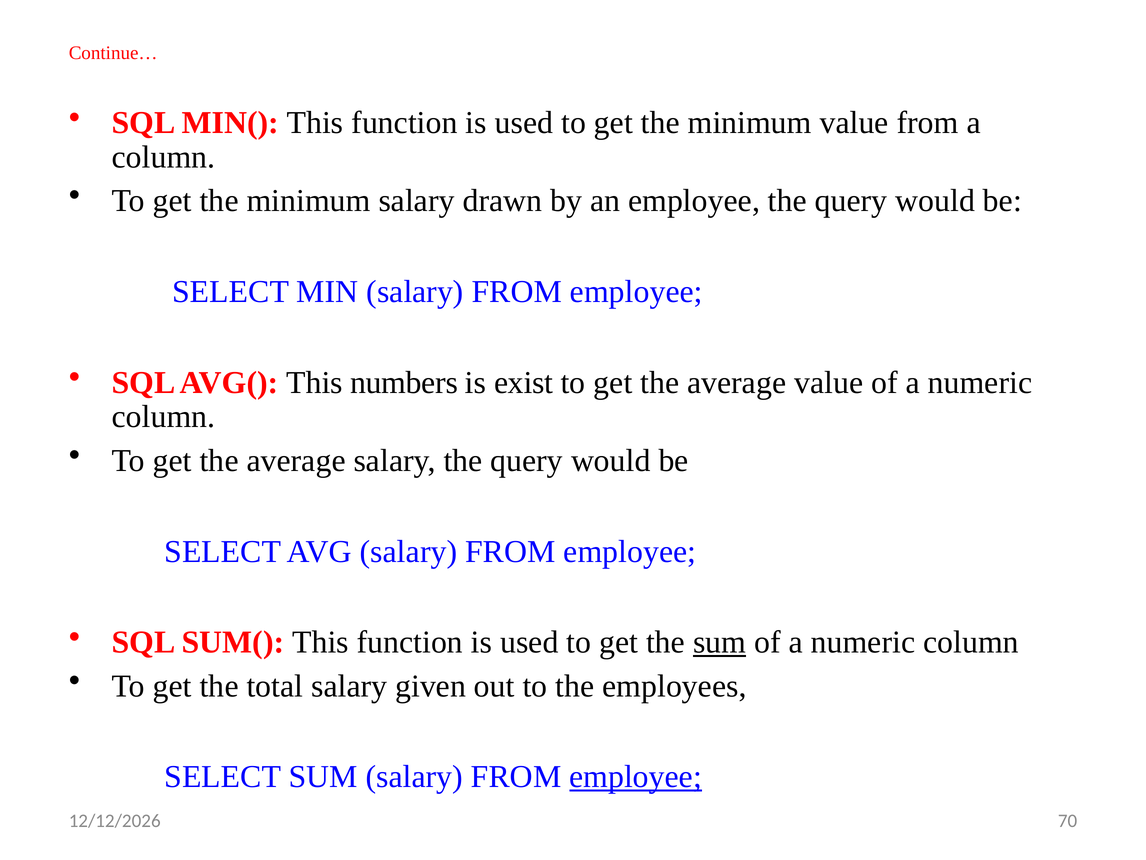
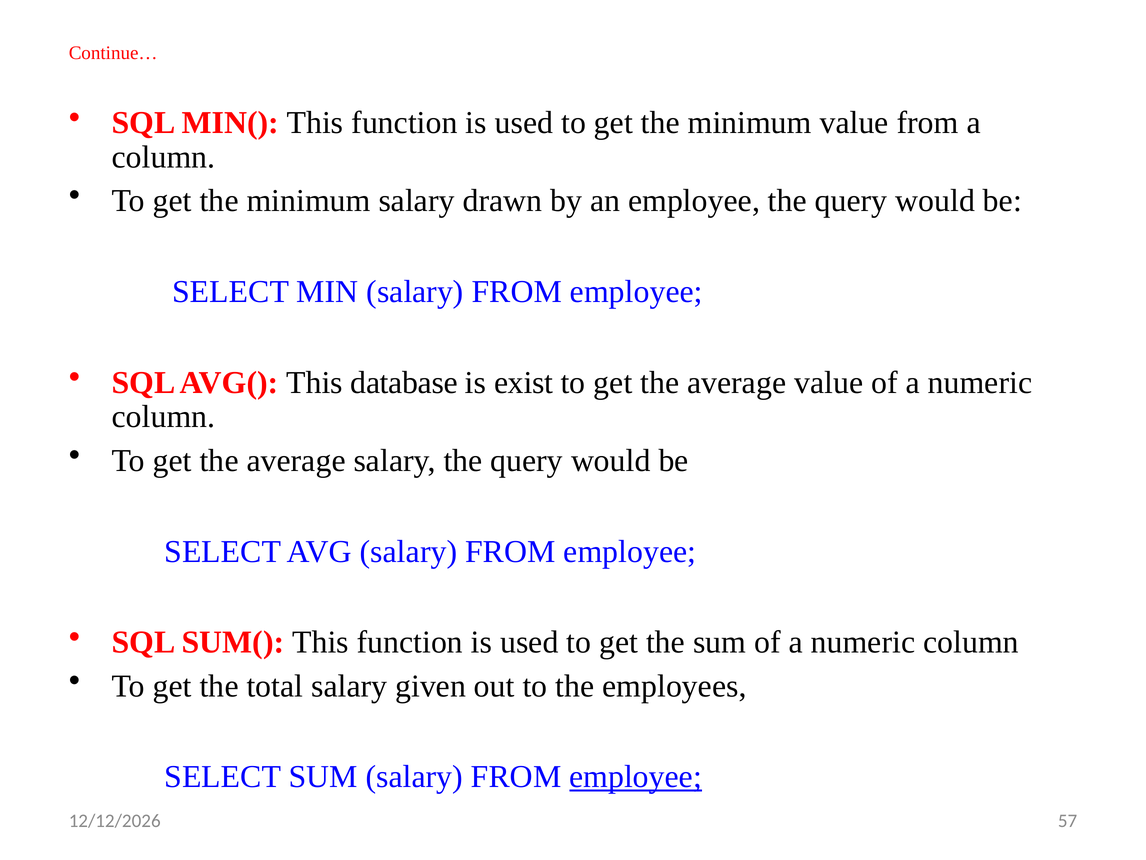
numbers: numbers -> database (404, 382)
sum underline: present -> none (720, 642)
70: 70 -> 57 (1068, 821)
